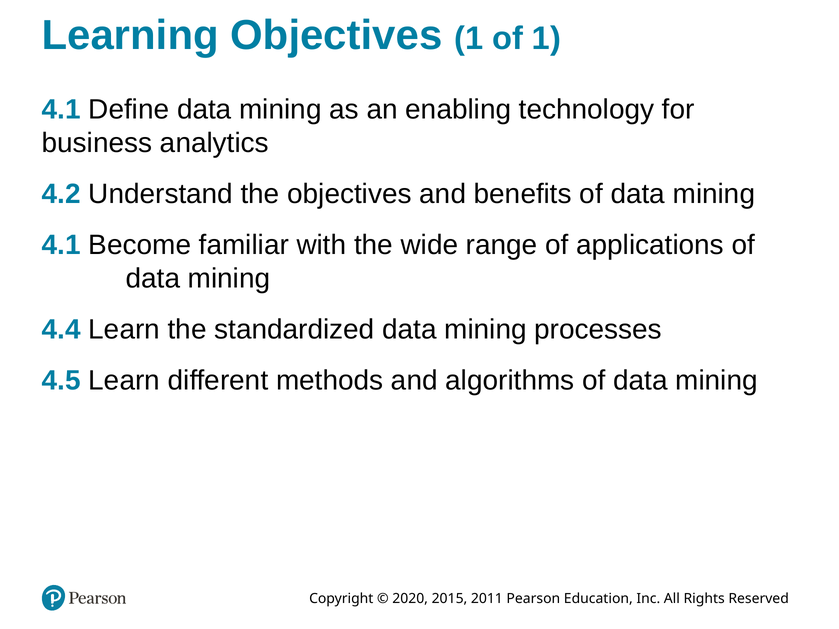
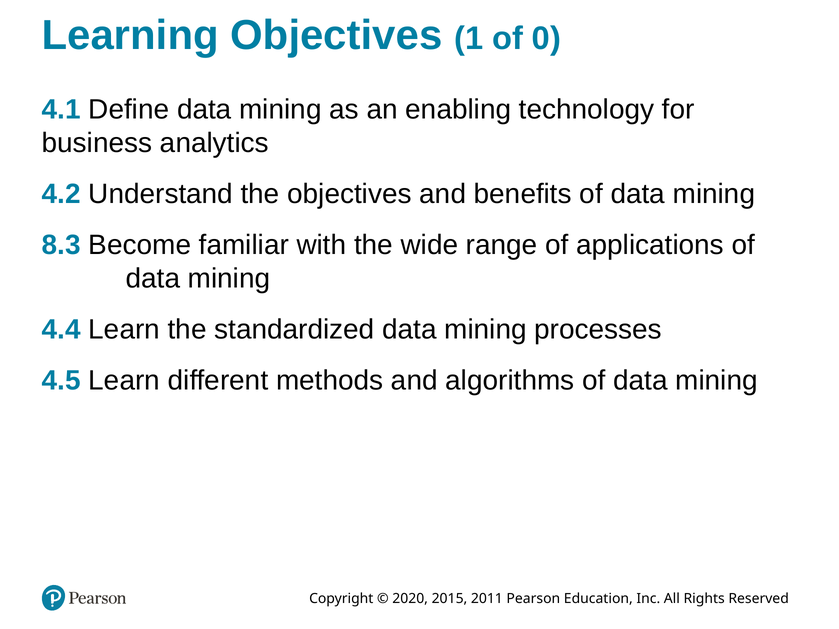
of 1: 1 -> 0 (546, 39)
4.1: 4.1 -> 8.3 (61, 245)
